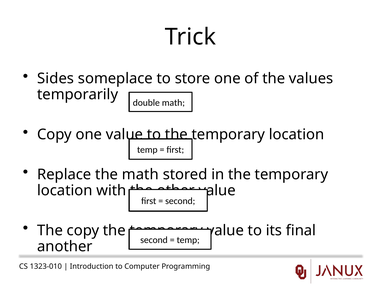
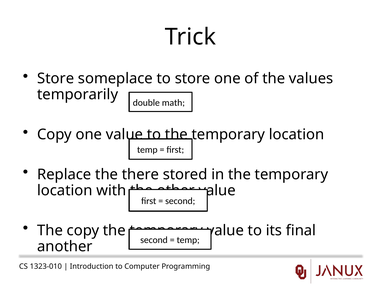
Sides: Sides -> Store (56, 79)
the math: math -> there (140, 174)
